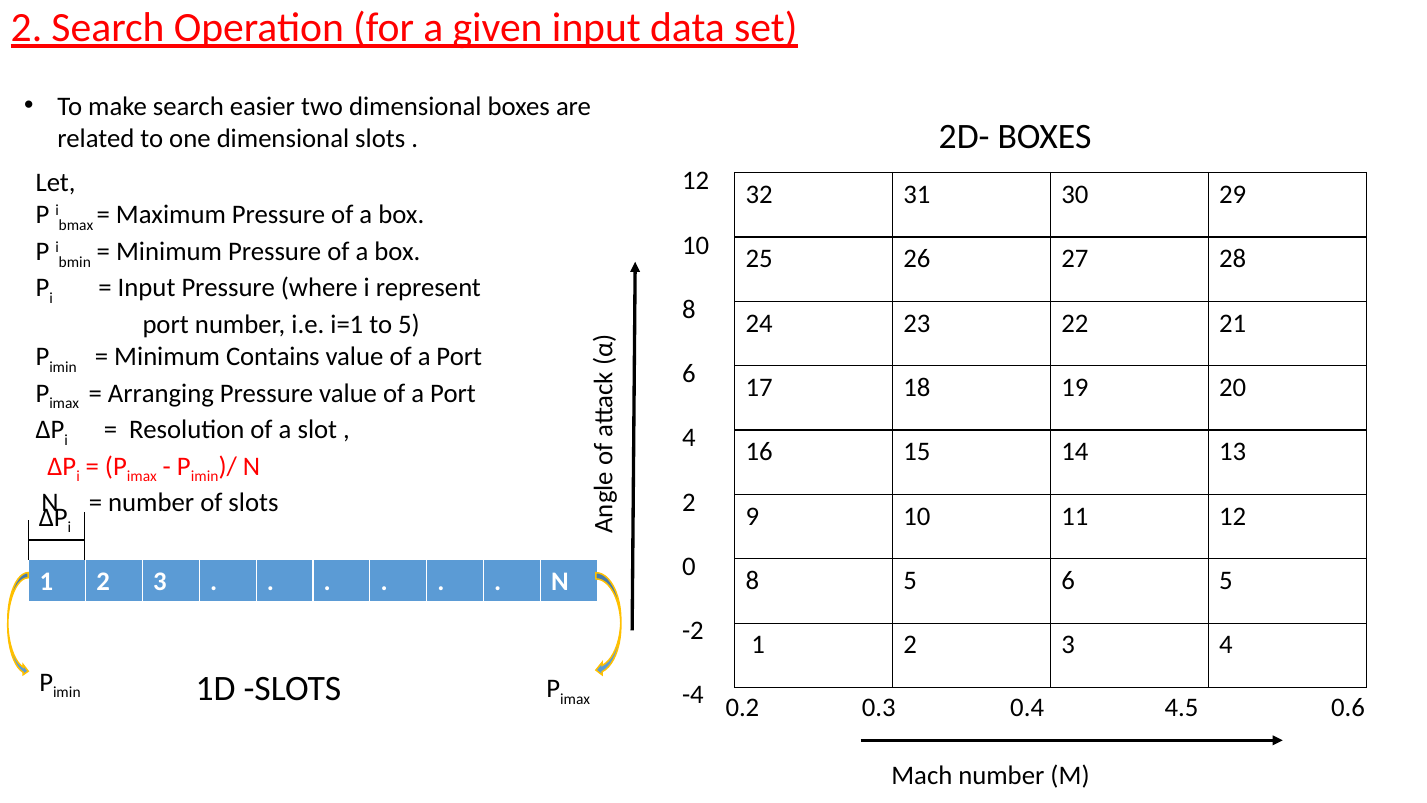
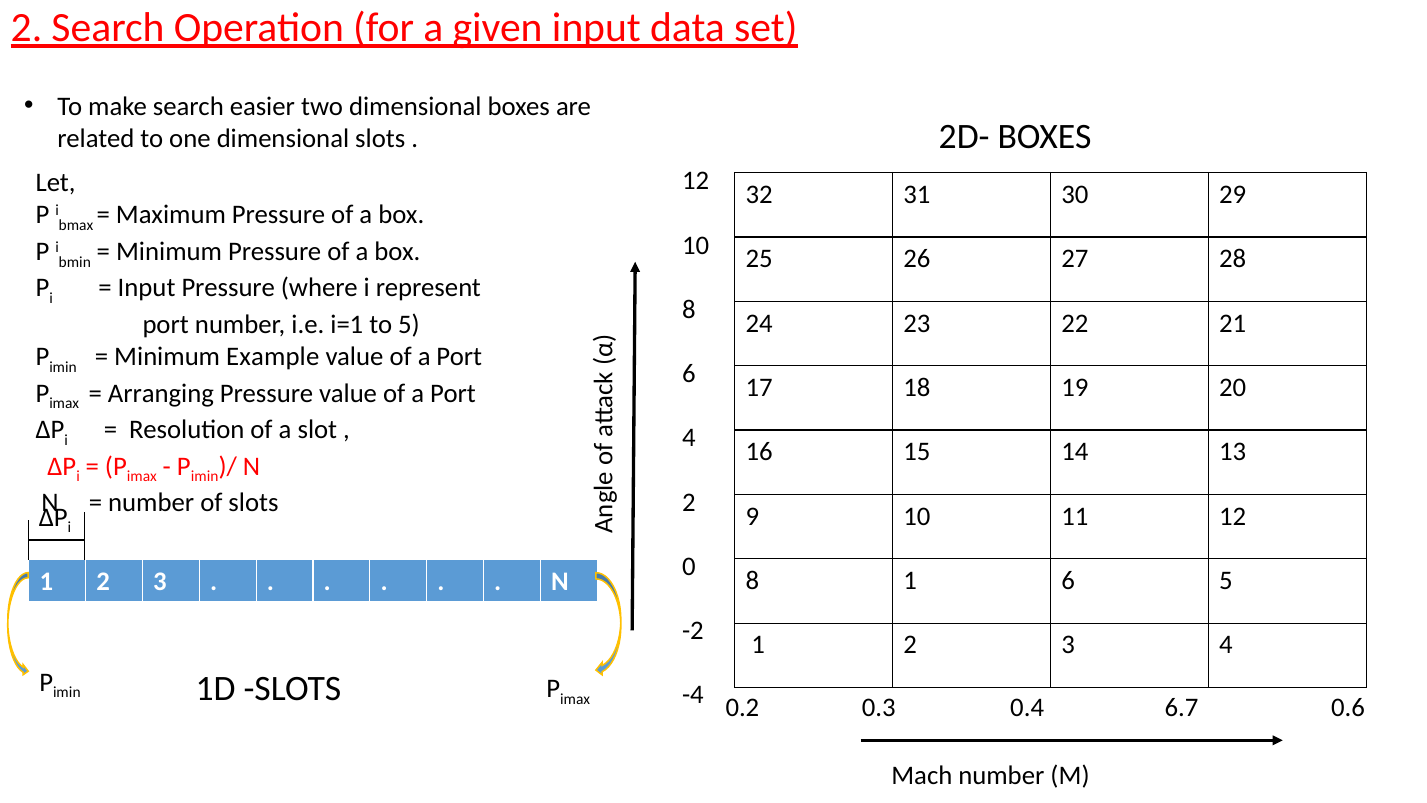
Contains: Contains -> Example (273, 357)
8 5: 5 -> 1 (910, 581)
4.5: 4.5 -> 6.7 (1182, 708)
